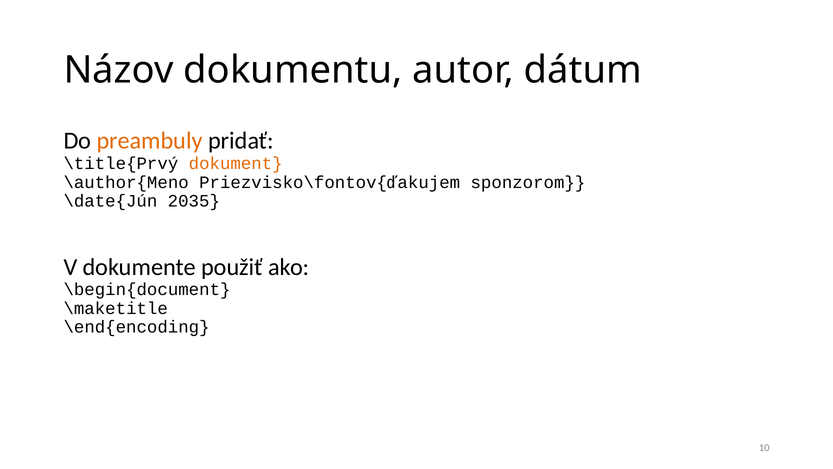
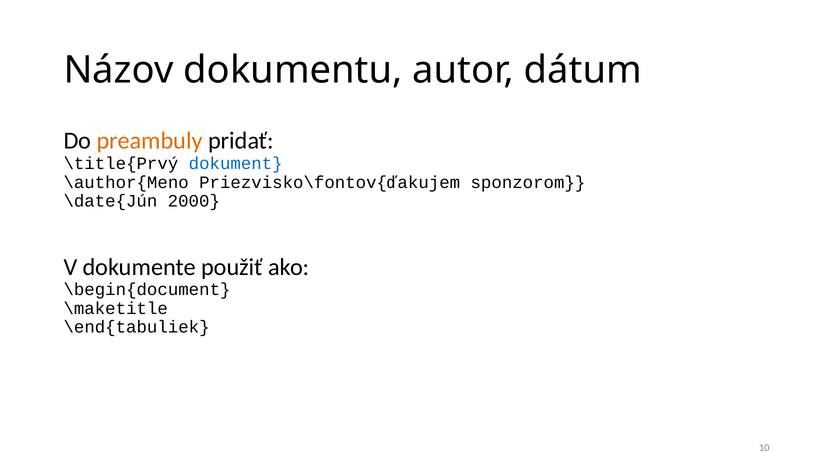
dokument colour: orange -> blue (236, 163)
2035: 2035 -> 2000 (194, 201)
\end{encoding: \end{encoding -> \end{tabuliek (137, 327)
